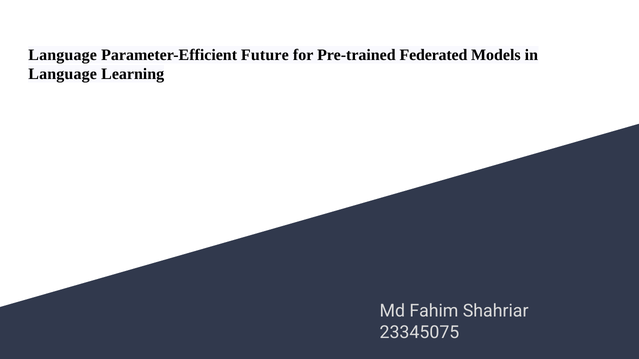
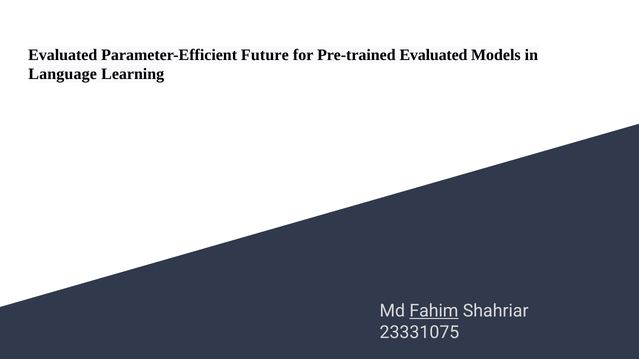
Language: Language -> Evaluated (63, 55)
Pre-trained Federated: Federated -> Evaluated (433, 55)
Fahim underline: none -> present (434, 311)
23345075: 23345075 -> 23331075 (419, 333)
